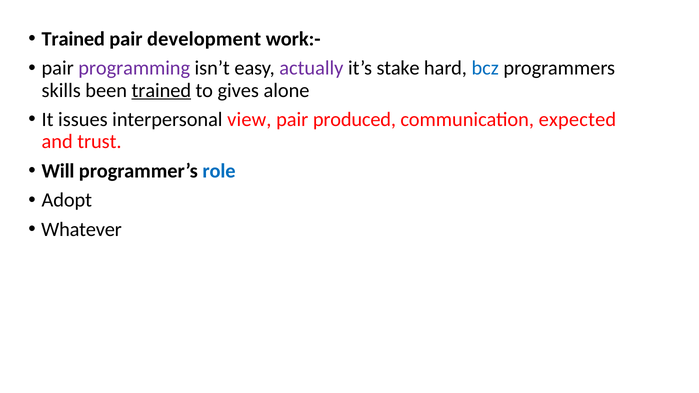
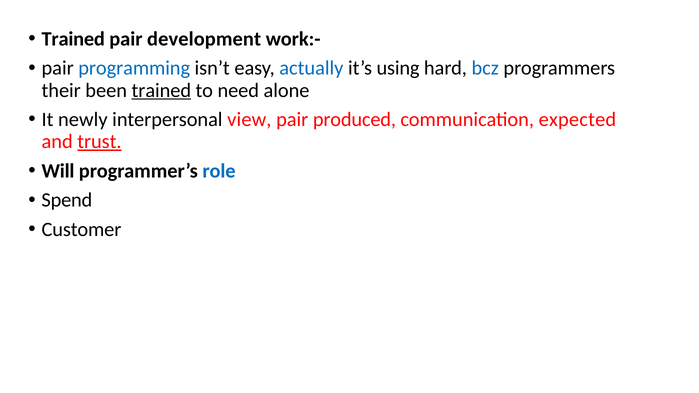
programming colour: purple -> blue (134, 68)
actually colour: purple -> blue (311, 68)
stake: stake -> using (398, 68)
skills: skills -> their (61, 90)
gives: gives -> need (238, 90)
issues: issues -> newly (83, 120)
trust underline: none -> present (99, 142)
Adopt: Adopt -> Spend (67, 200)
Whatever: Whatever -> Customer (81, 230)
